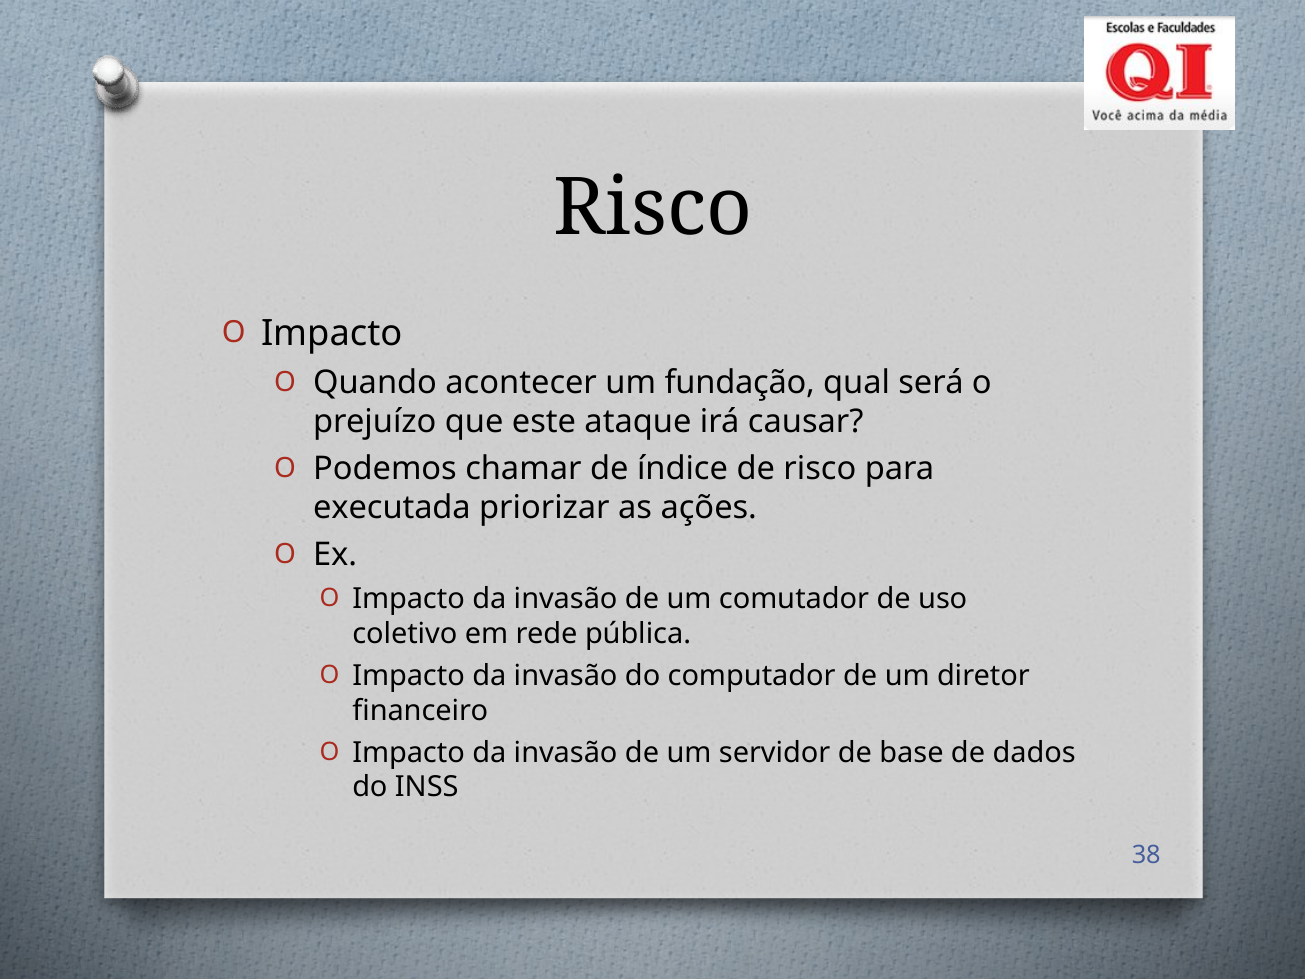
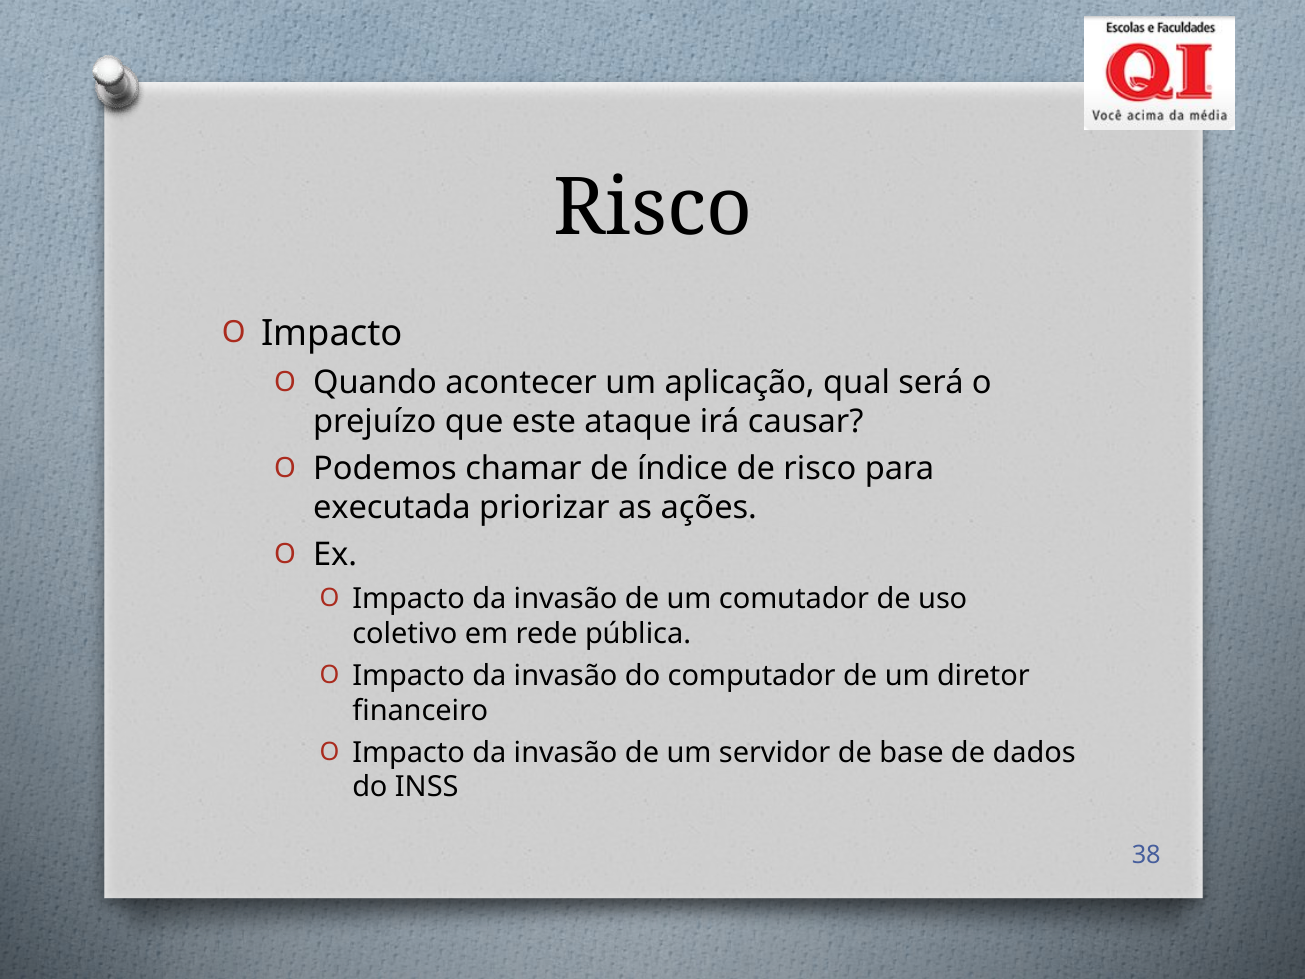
fundação: fundação -> aplicação (740, 382)
